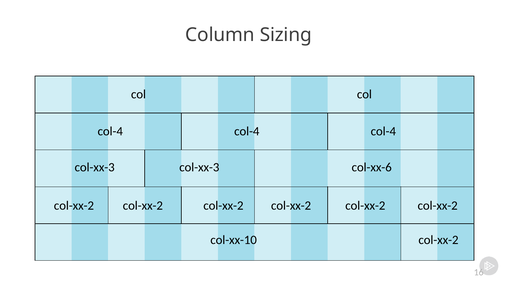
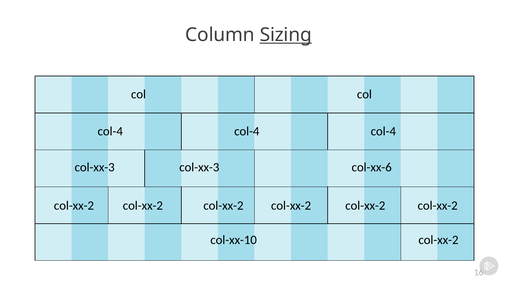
Sizing underline: none -> present (286, 35)
